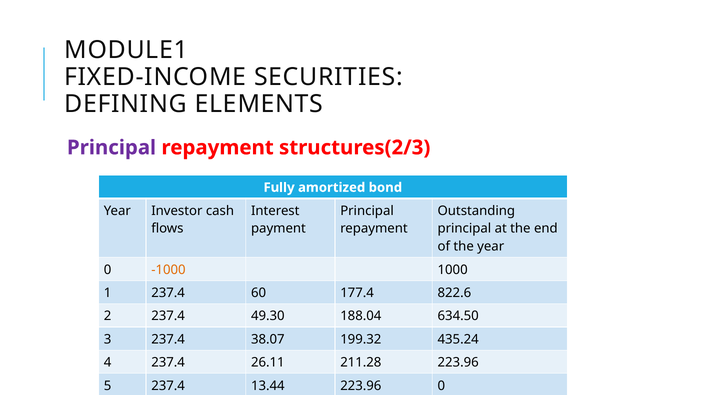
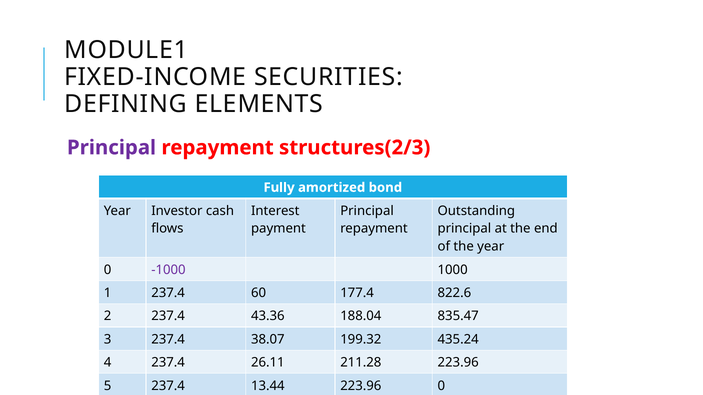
-1000 colour: orange -> purple (168, 270)
49.30: 49.30 -> 43.36 (268, 316)
634.50: 634.50 -> 835.47 (458, 316)
